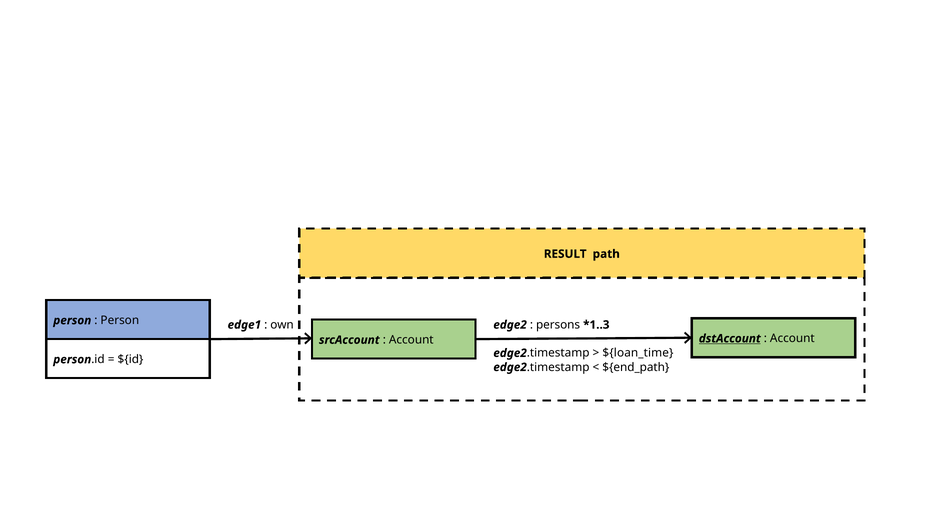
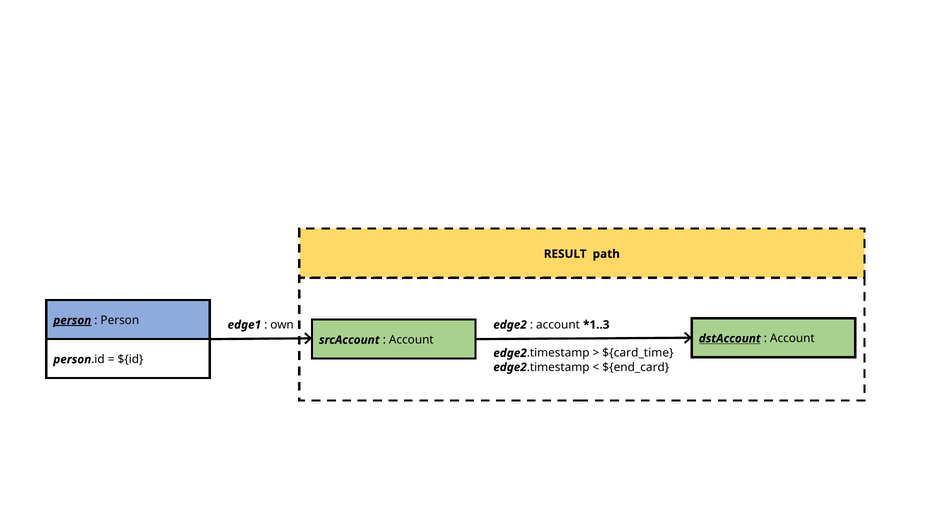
person underline: none -> present (72, 320)
persons: persons -> account (558, 325)
${loan_time: ${loan_time -> ${card_time (638, 353)
${end_path: ${end_path -> ${end_card (636, 367)
